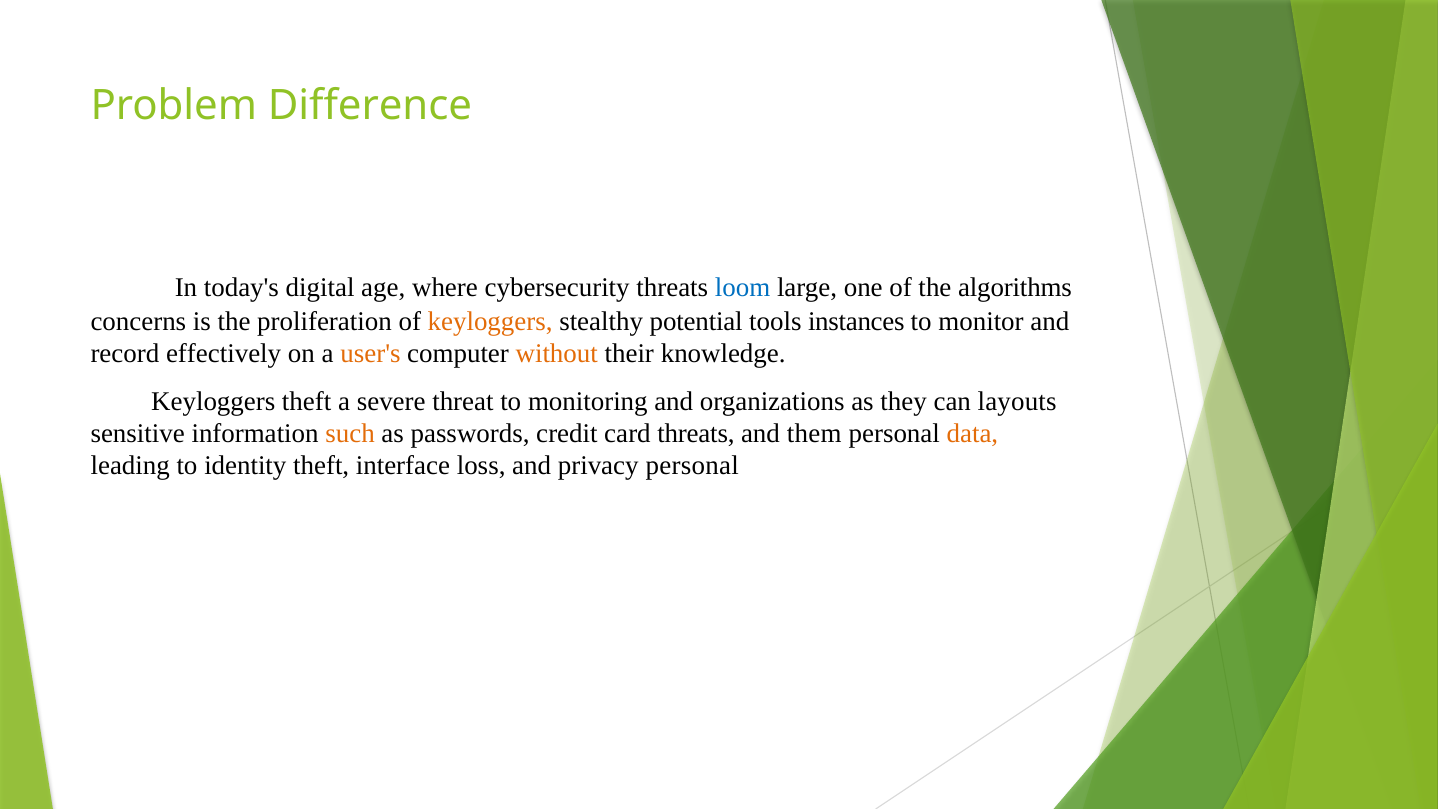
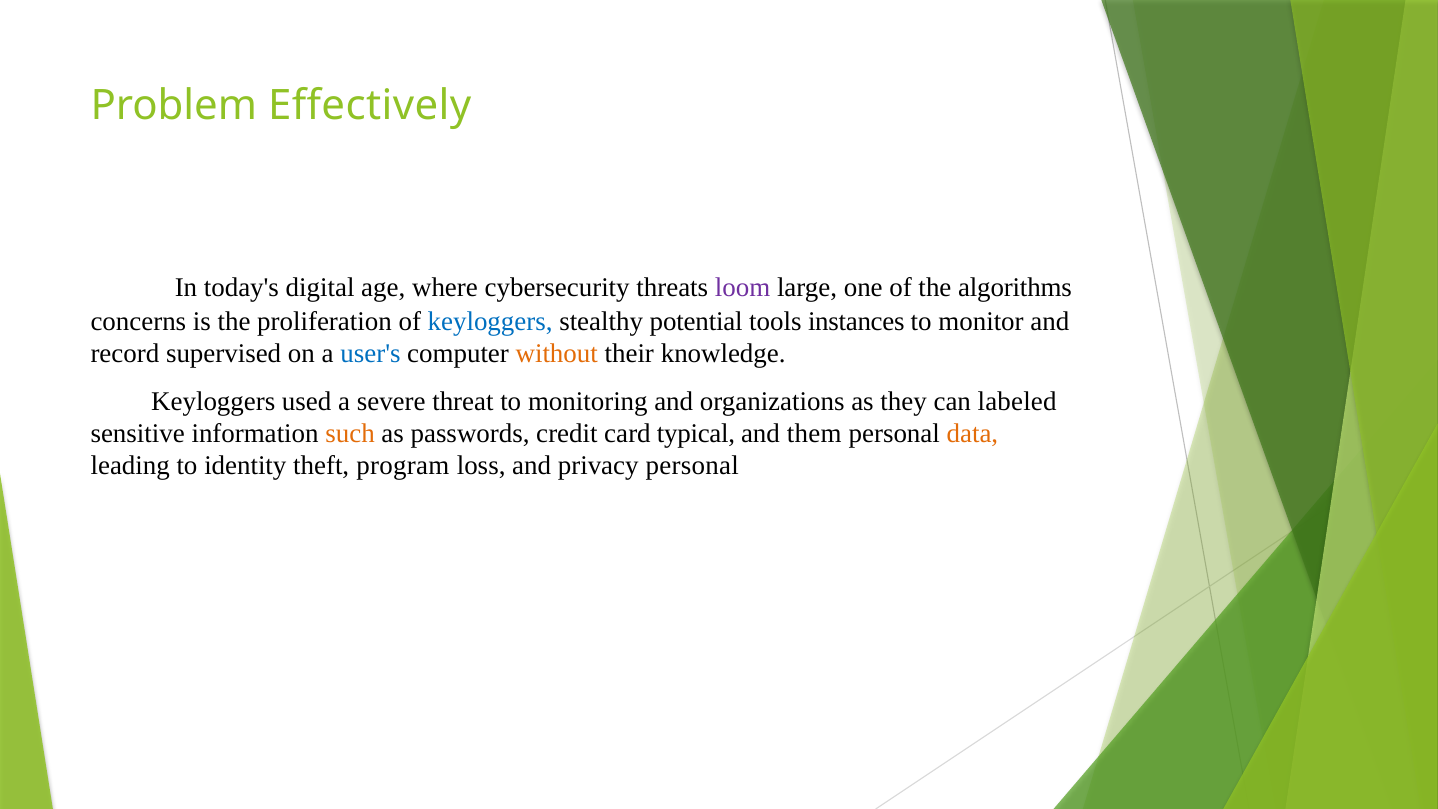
Difference: Difference -> Effectively (370, 105)
loom colour: blue -> purple (743, 287)
keyloggers colour: orange -> blue (490, 321)
effectively: effectively -> supervised (224, 354)
user's colour: orange -> blue (370, 354)
Keyloggers theft: theft -> used (307, 401)
layouts: layouts -> labeled (1017, 401)
card threats: threats -> typical (696, 433)
interface: interface -> program (403, 466)
